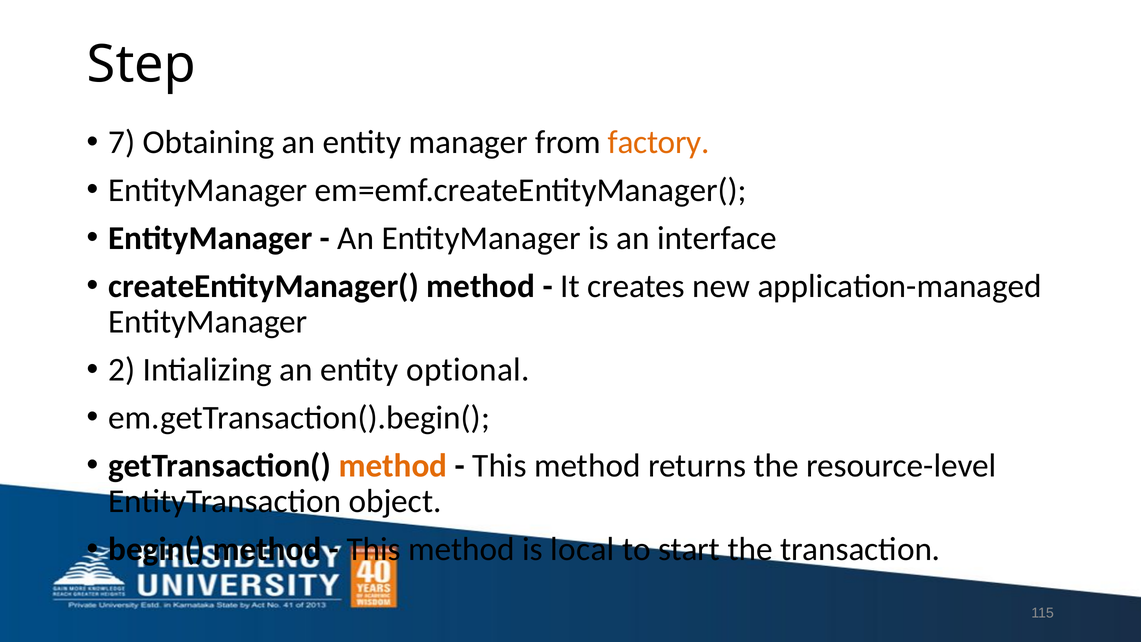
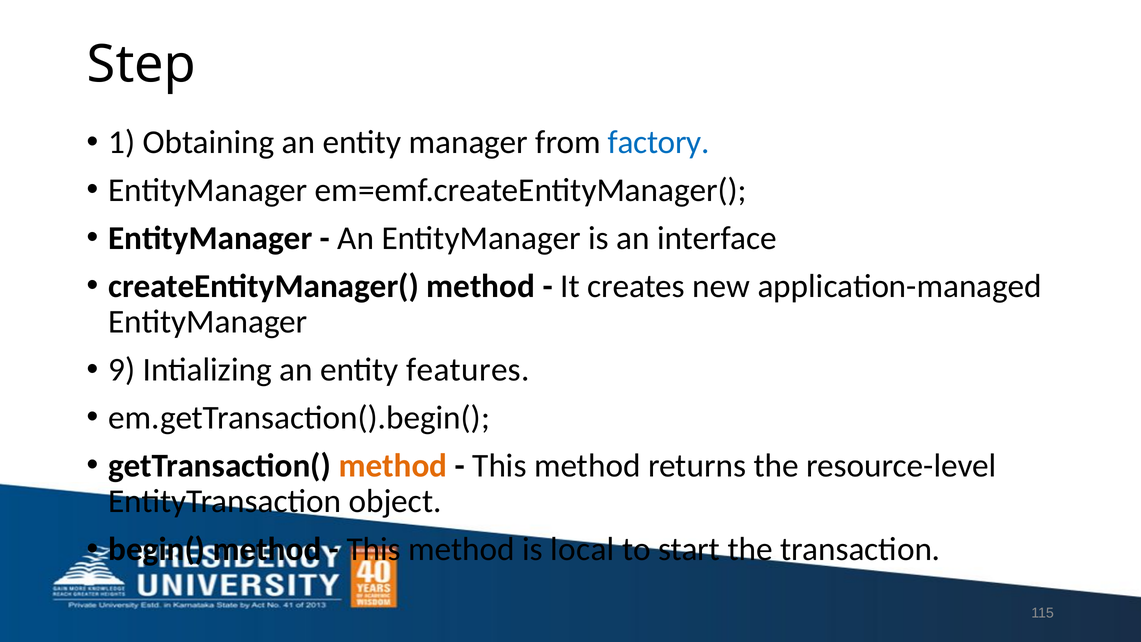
7: 7 -> 1 (122, 142)
factory colour: orange -> blue (659, 142)
2: 2 -> 9 (122, 370)
optional: optional -> features (468, 370)
